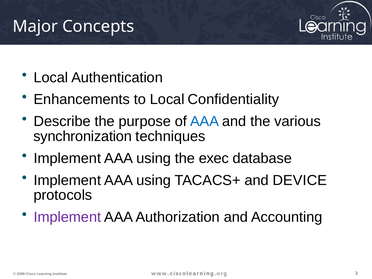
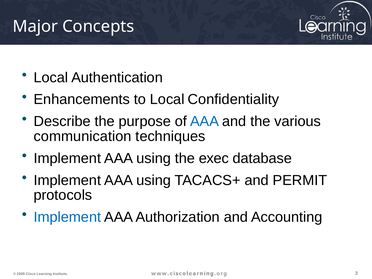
synchronization: synchronization -> communication (83, 136)
DEVICE: DEVICE -> PERMIT (300, 180)
Implement colour: purple -> blue (67, 217)
